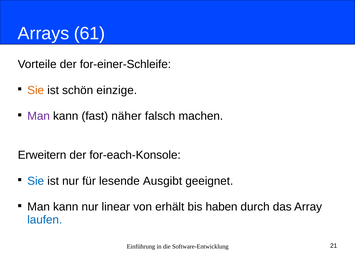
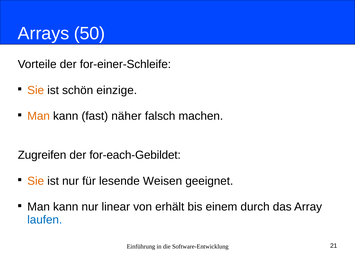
61: 61 -> 50 (90, 34)
Man colour: purple -> orange (39, 116)
Erweitern: Erweitern -> Zugreifen (42, 155)
for-each-Konsole: for-each-Konsole -> for-each-Gebildet (135, 155)
Sie colour: blue -> orange (36, 181)
Ausgibt: Ausgibt -> Weisen (163, 181)
haben: haben -> einem (221, 207)
